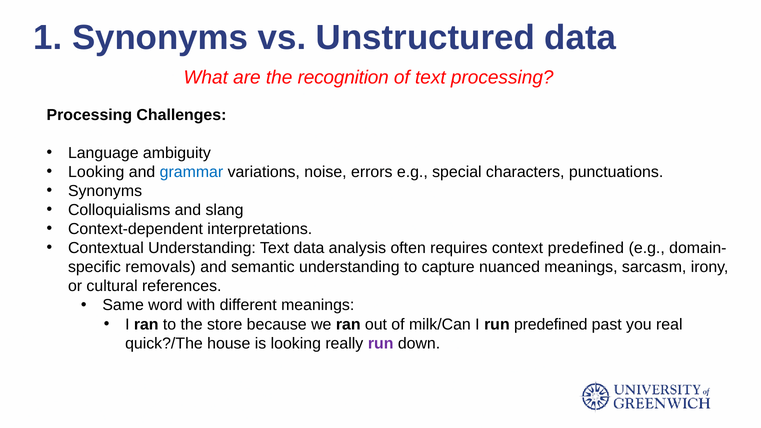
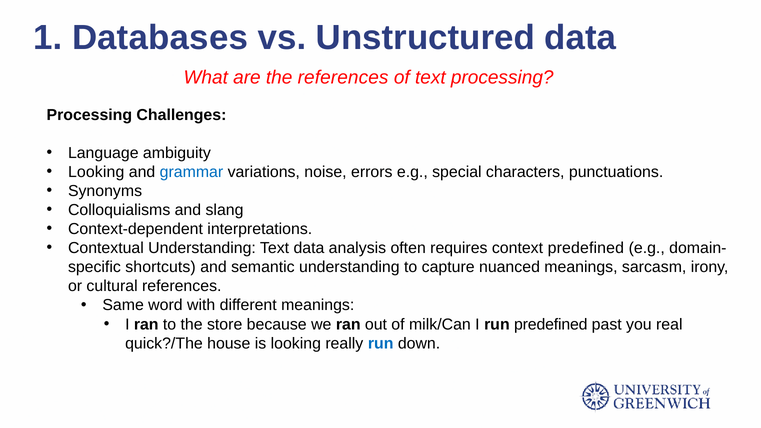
1 Synonyms: Synonyms -> Databases (160, 38)
the recognition: recognition -> references (343, 77)
removals: removals -> shortcuts (161, 267)
run colour: purple -> blue (381, 343)
